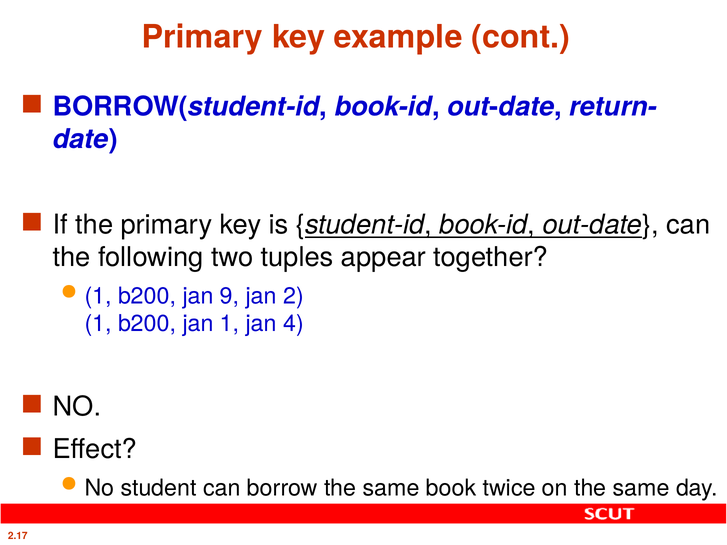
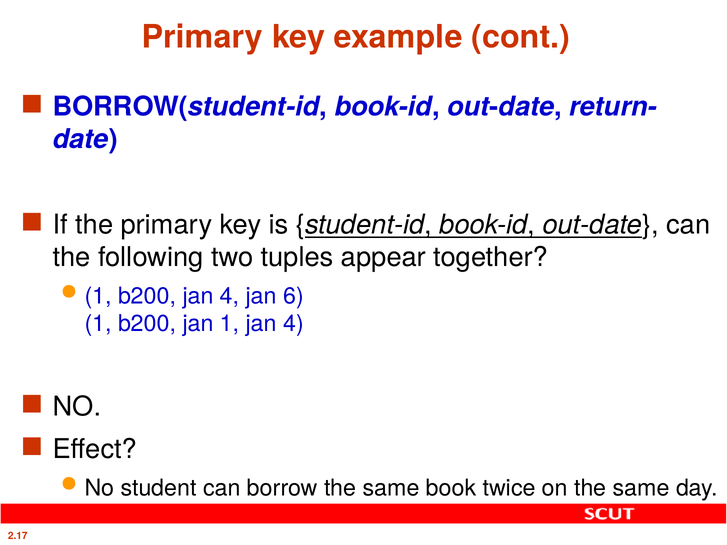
b200 jan 9: 9 -> 4 (230, 296)
2: 2 -> 6 (293, 296)
